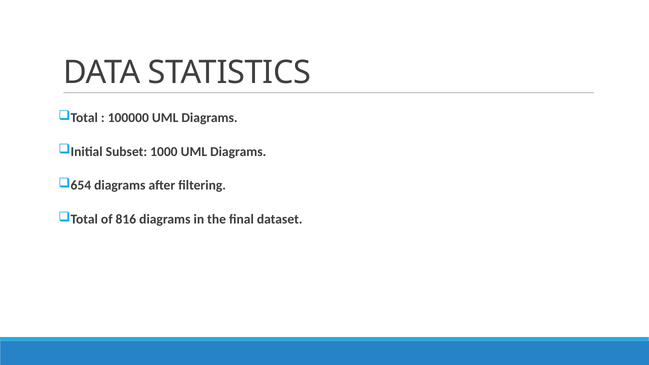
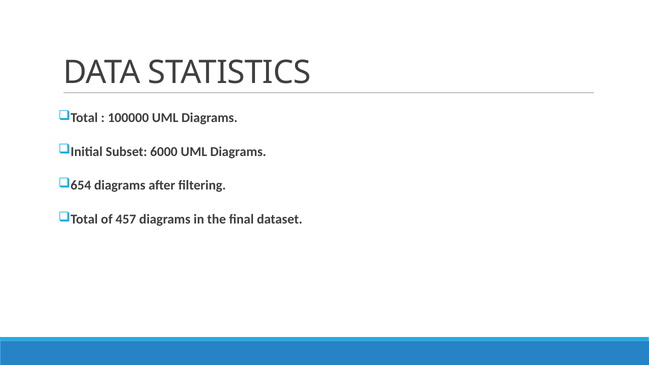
1000: 1000 -> 6000 (164, 152)
816: 816 -> 457 (126, 219)
